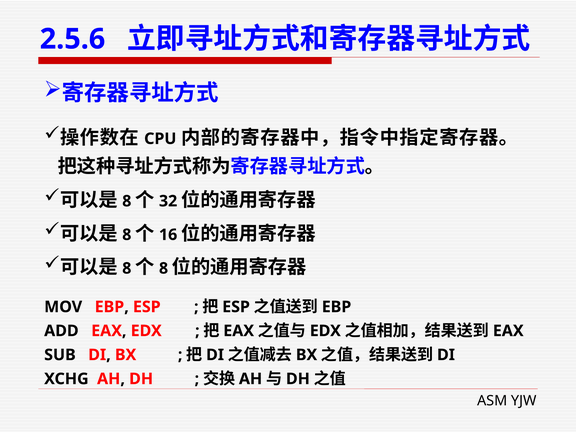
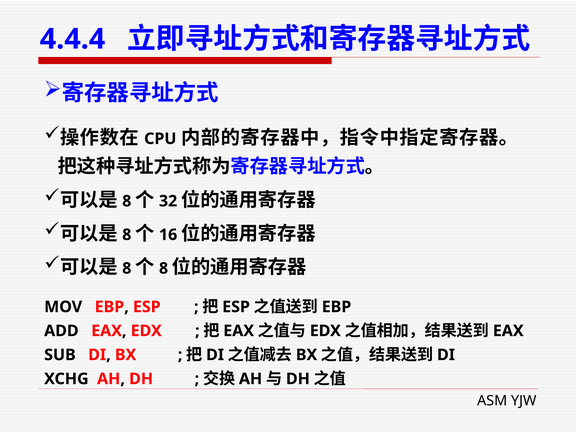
2.5.6: 2.5.6 -> 4.4.4 (73, 39)
